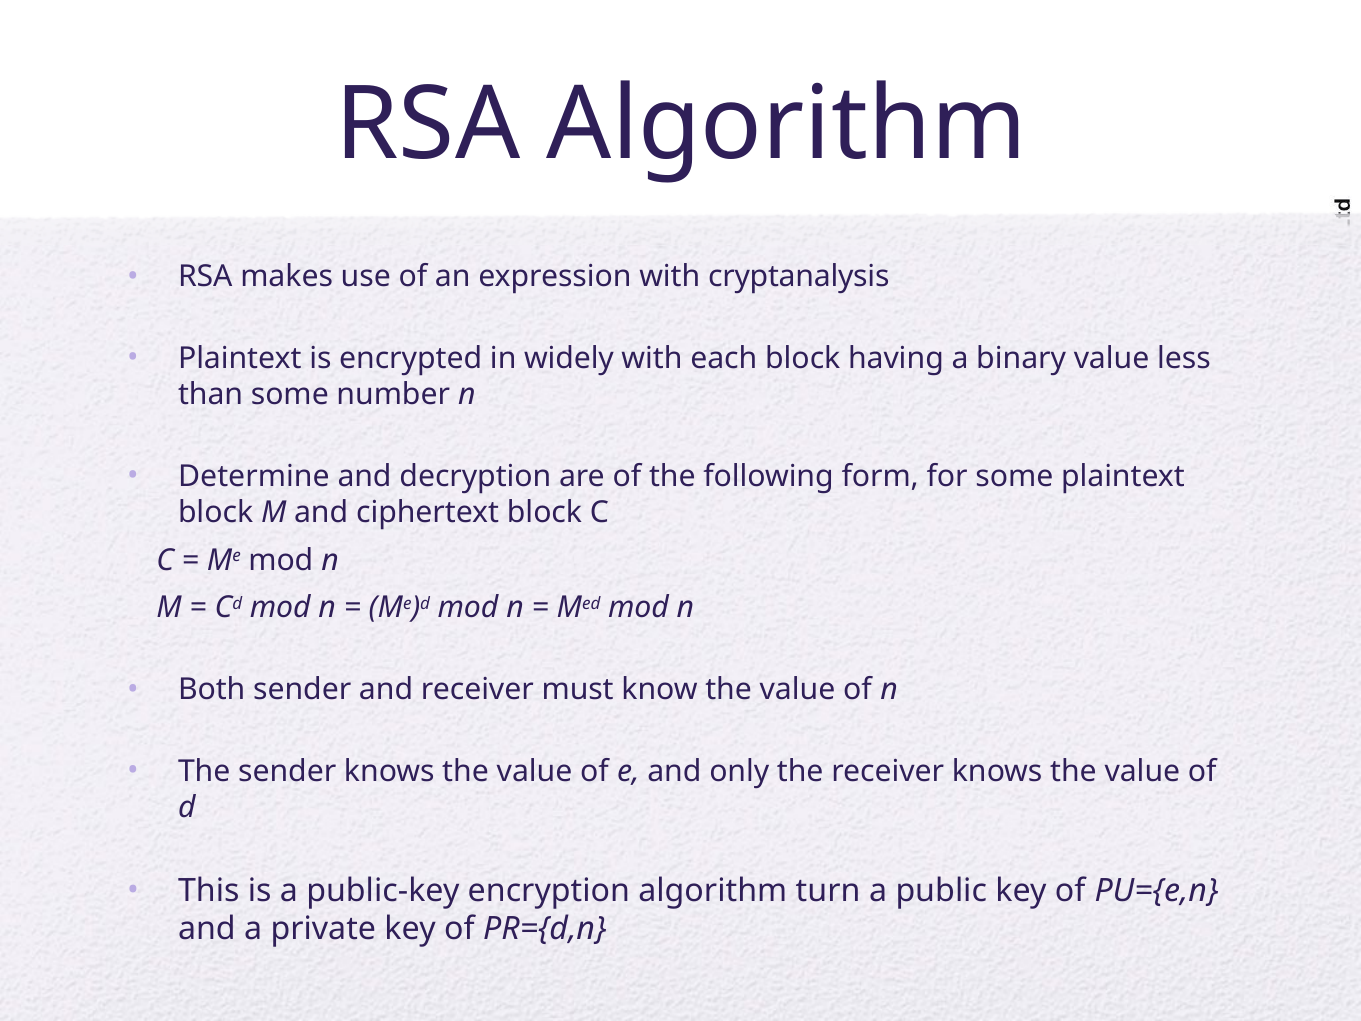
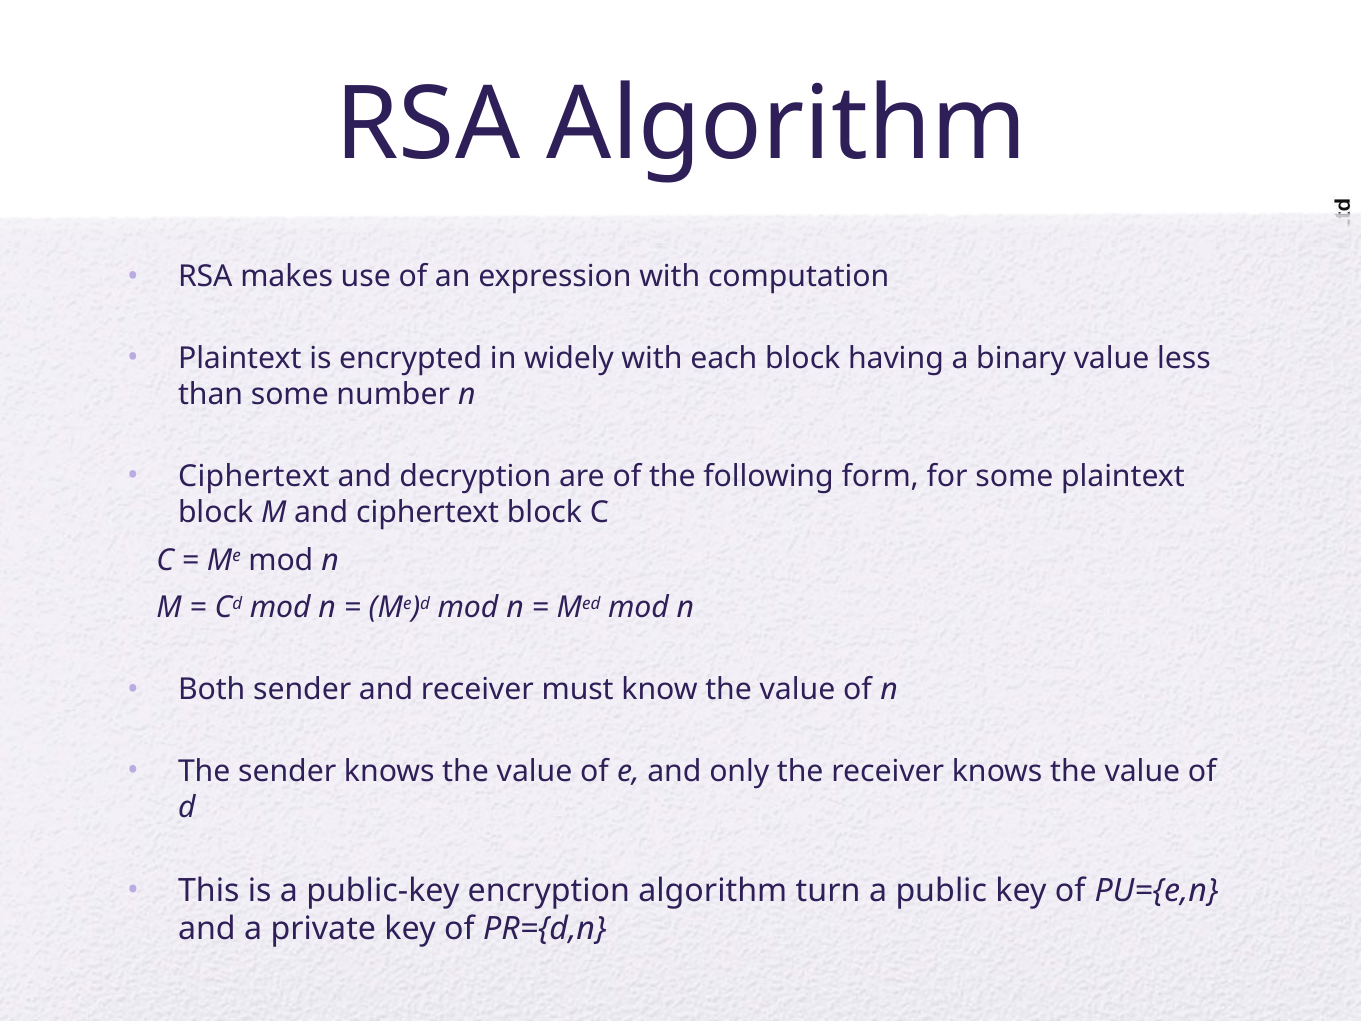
cryptanalysis: cryptanalysis -> computation (799, 277)
Determine: Determine -> Ciphertext (254, 476)
